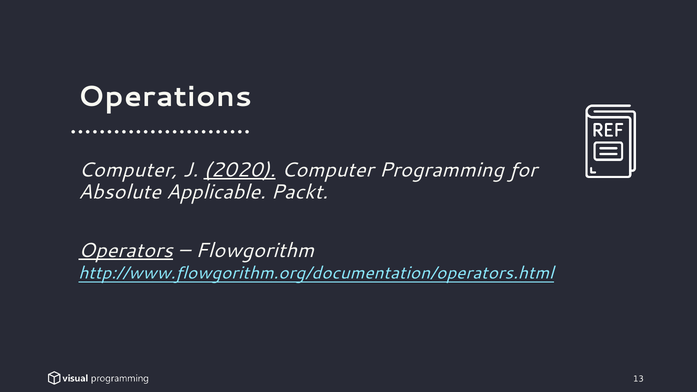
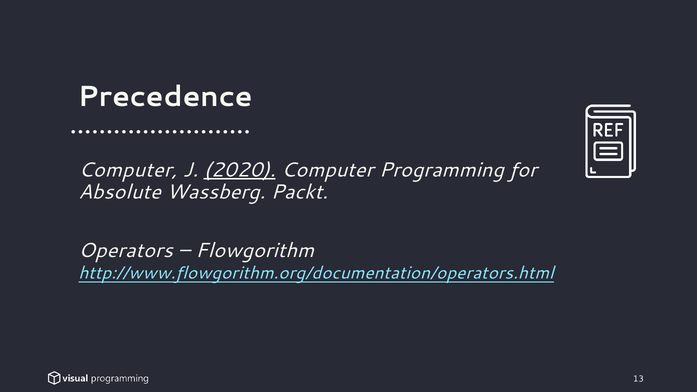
Operations: Operations -> Precedence (165, 97)
Applicable: Applicable -> Wassberg (216, 192)
Operators underline: present -> none (126, 250)
